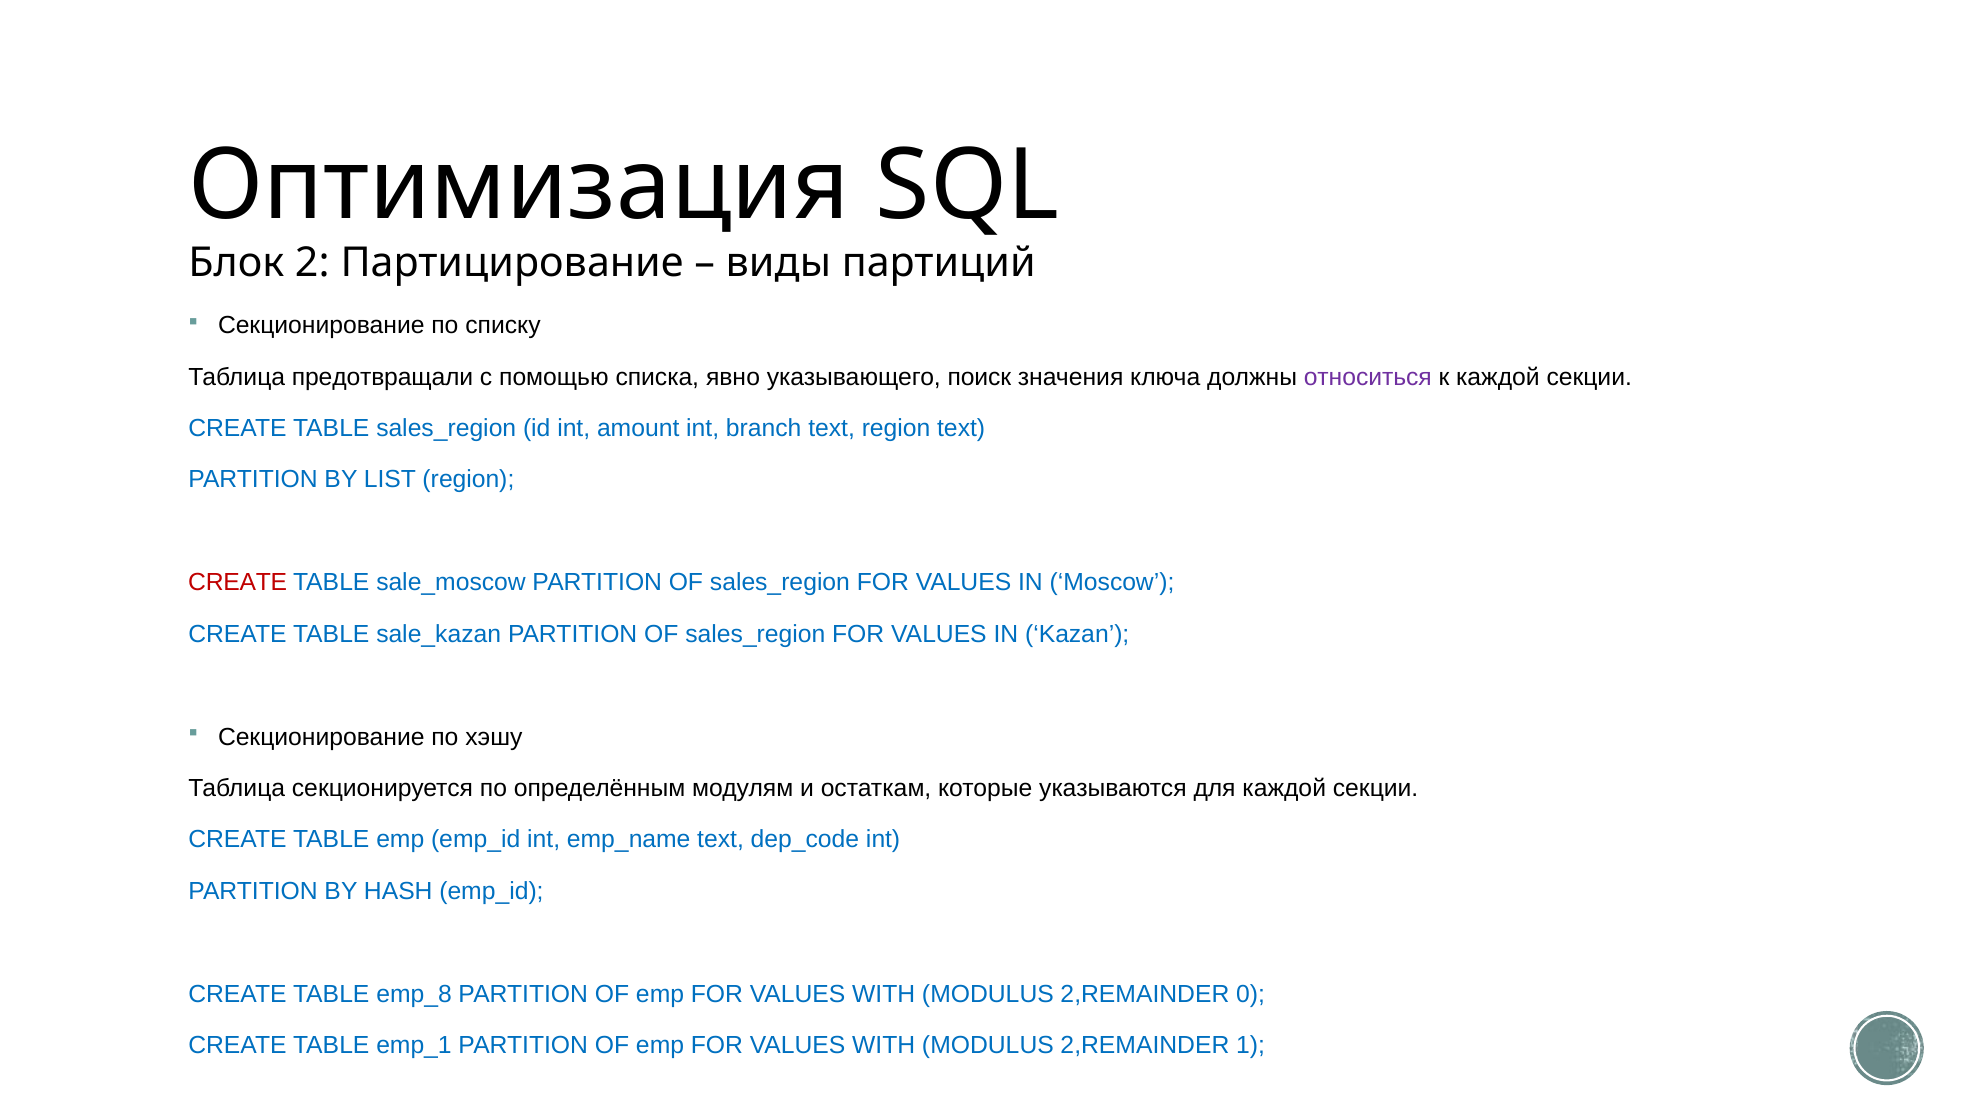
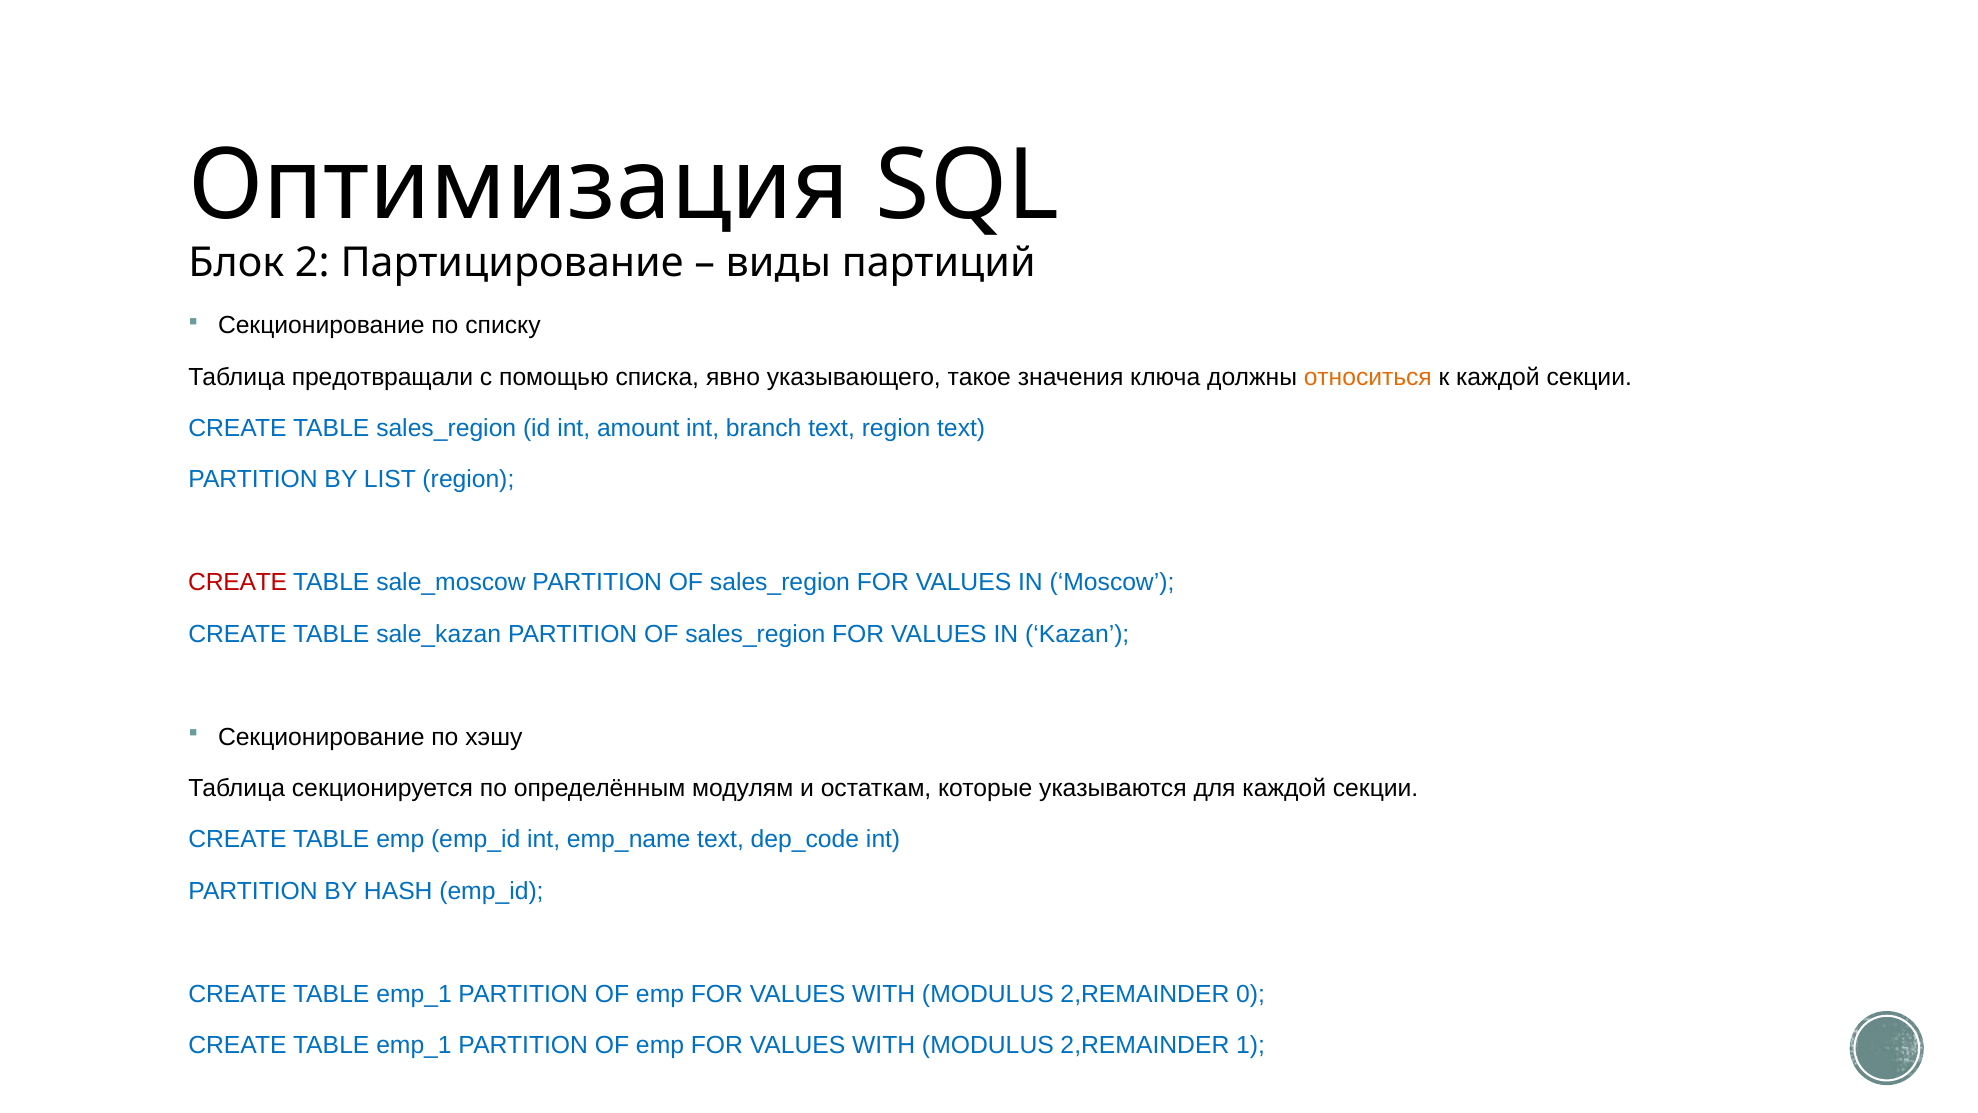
поиск: поиск -> такое (979, 377)
относиться colour: purple -> orange (1368, 377)
emp_8: emp_8 -> emp_1 (414, 994)
